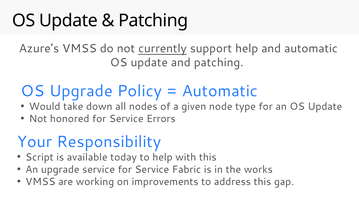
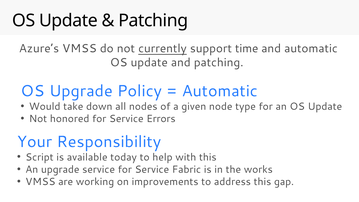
support help: help -> time (247, 49)
